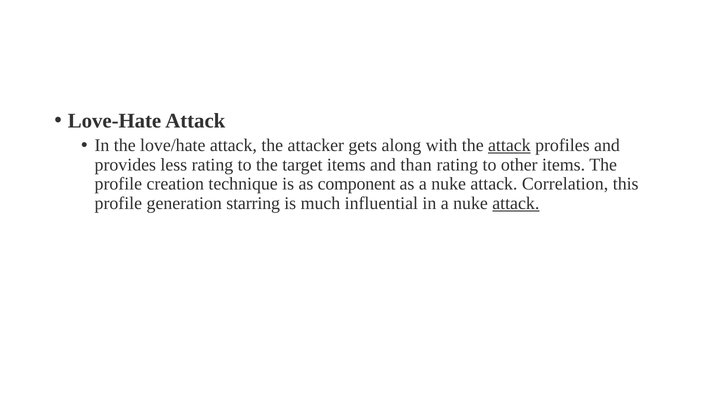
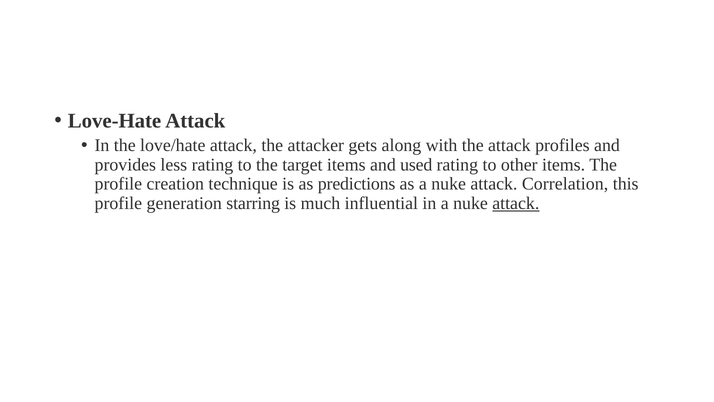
attack underline: present -> none (509, 145)
than: than -> used (416, 165)
component: component -> predictions (357, 184)
